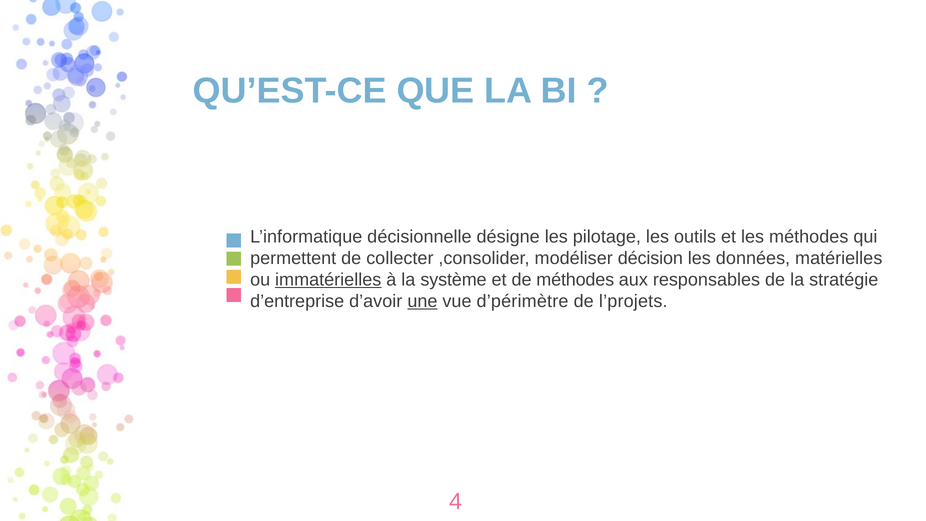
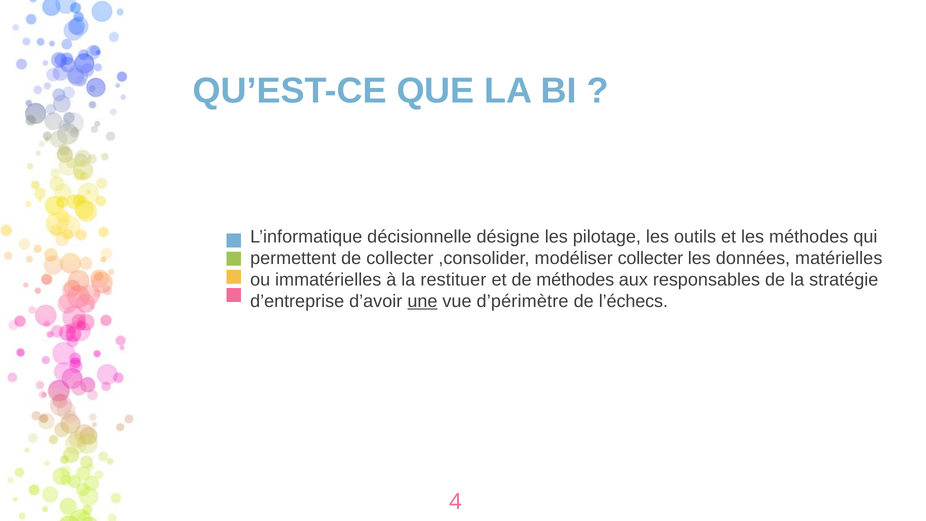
modéliser décision: décision -> collecter (650, 258)
immatérielles underline: present -> none (328, 280)
système: système -> restituer (453, 280)
l’projets: l’projets -> l’échecs (633, 301)
